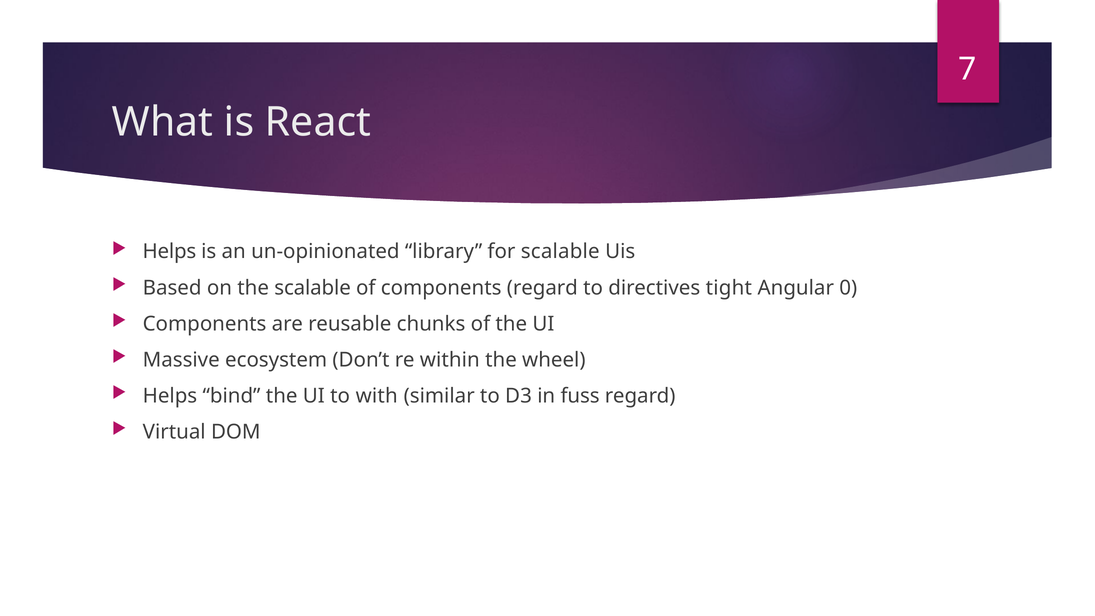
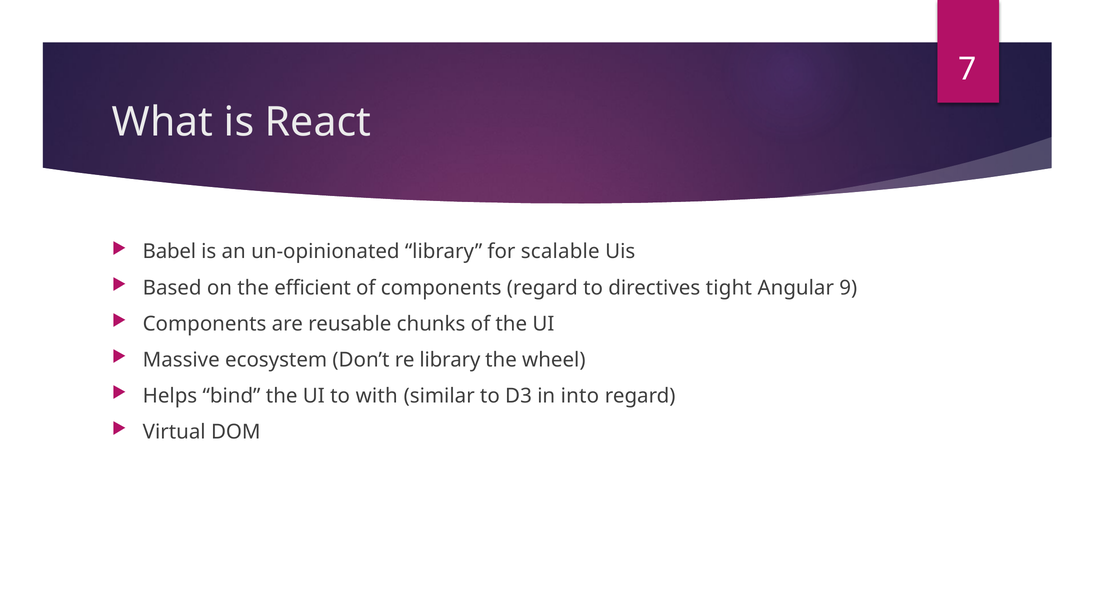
Helps: Helps -> Babel (169, 252)
the scalable: scalable -> efficient (313, 288)
0: 0 -> 9 (848, 288)
re within: within -> library (450, 360)
fuss: fuss -> into (580, 396)
